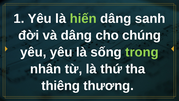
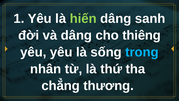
chúng: chúng -> thiêng (142, 35)
trong colour: light green -> light blue (142, 52)
thiêng: thiêng -> chẳng (61, 86)
